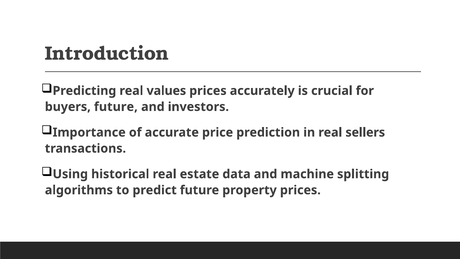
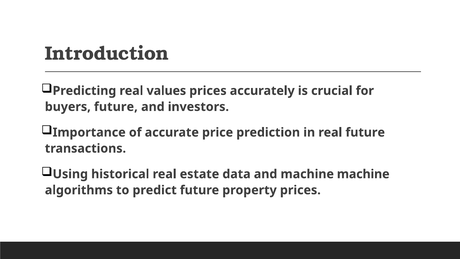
real sellers: sellers -> future (365, 132)
machine splitting: splitting -> machine (363, 174)
